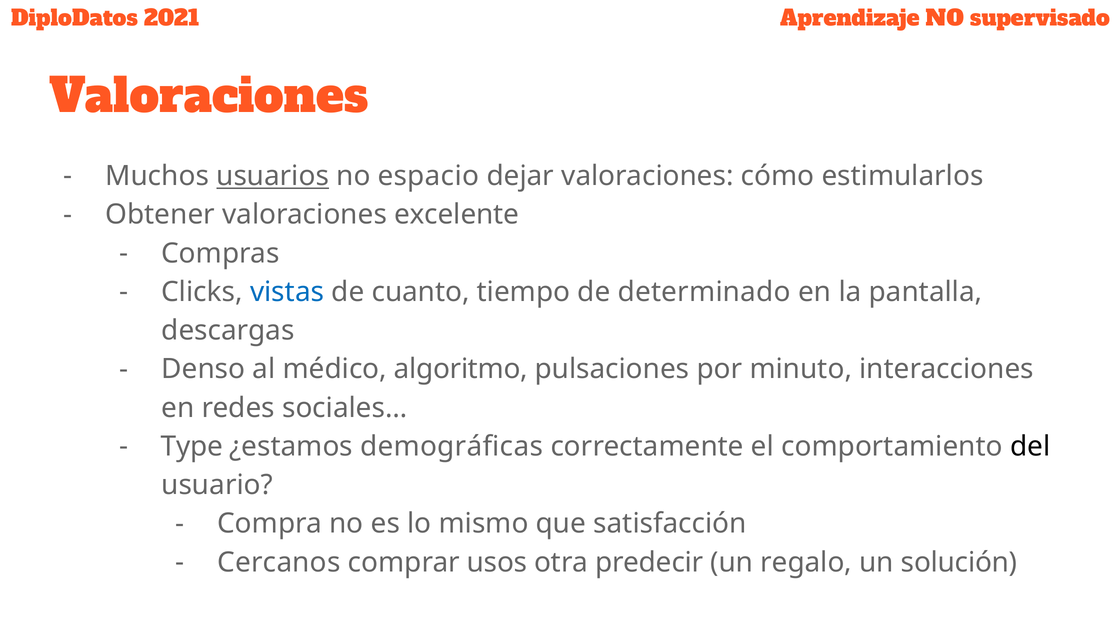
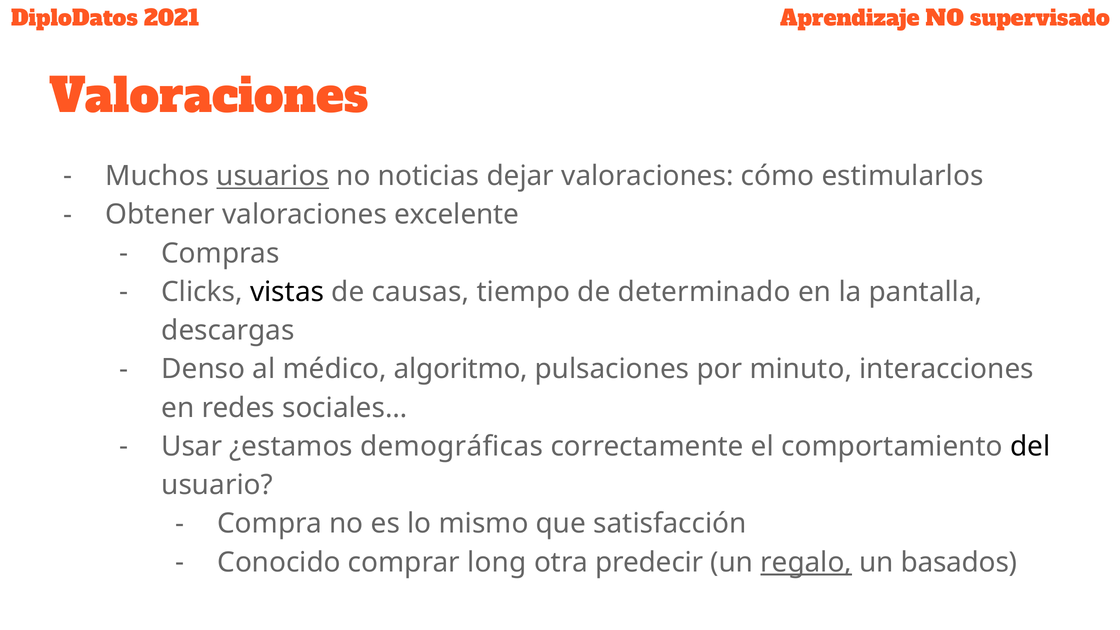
espacio: espacio -> noticias (428, 176)
vistas colour: blue -> black (287, 292)
cuanto: cuanto -> causas (421, 292)
Type: Type -> Usar (192, 447)
Cercanos: Cercanos -> Conocido (279, 562)
usos: usos -> long (497, 562)
regalo underline: none -> present (806, 562)
solución: solución -> basados (959, 562)
